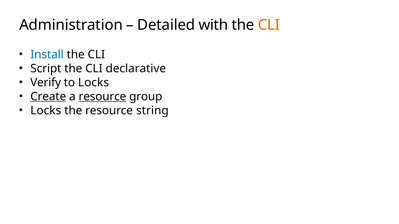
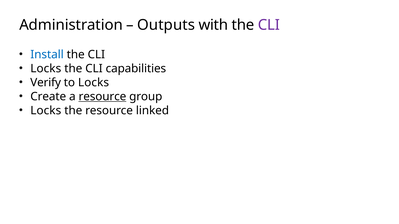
Detailed: Detailed -> Outputs (166, 25)
CLI colour: orange -> purple (269, 25)
Script: Script -> Locks (46, 69)
declarative: declarative -> capabilities (136, 69)
Create underline: present -> none (48, 97)
string: string -> linked (152, 111)
